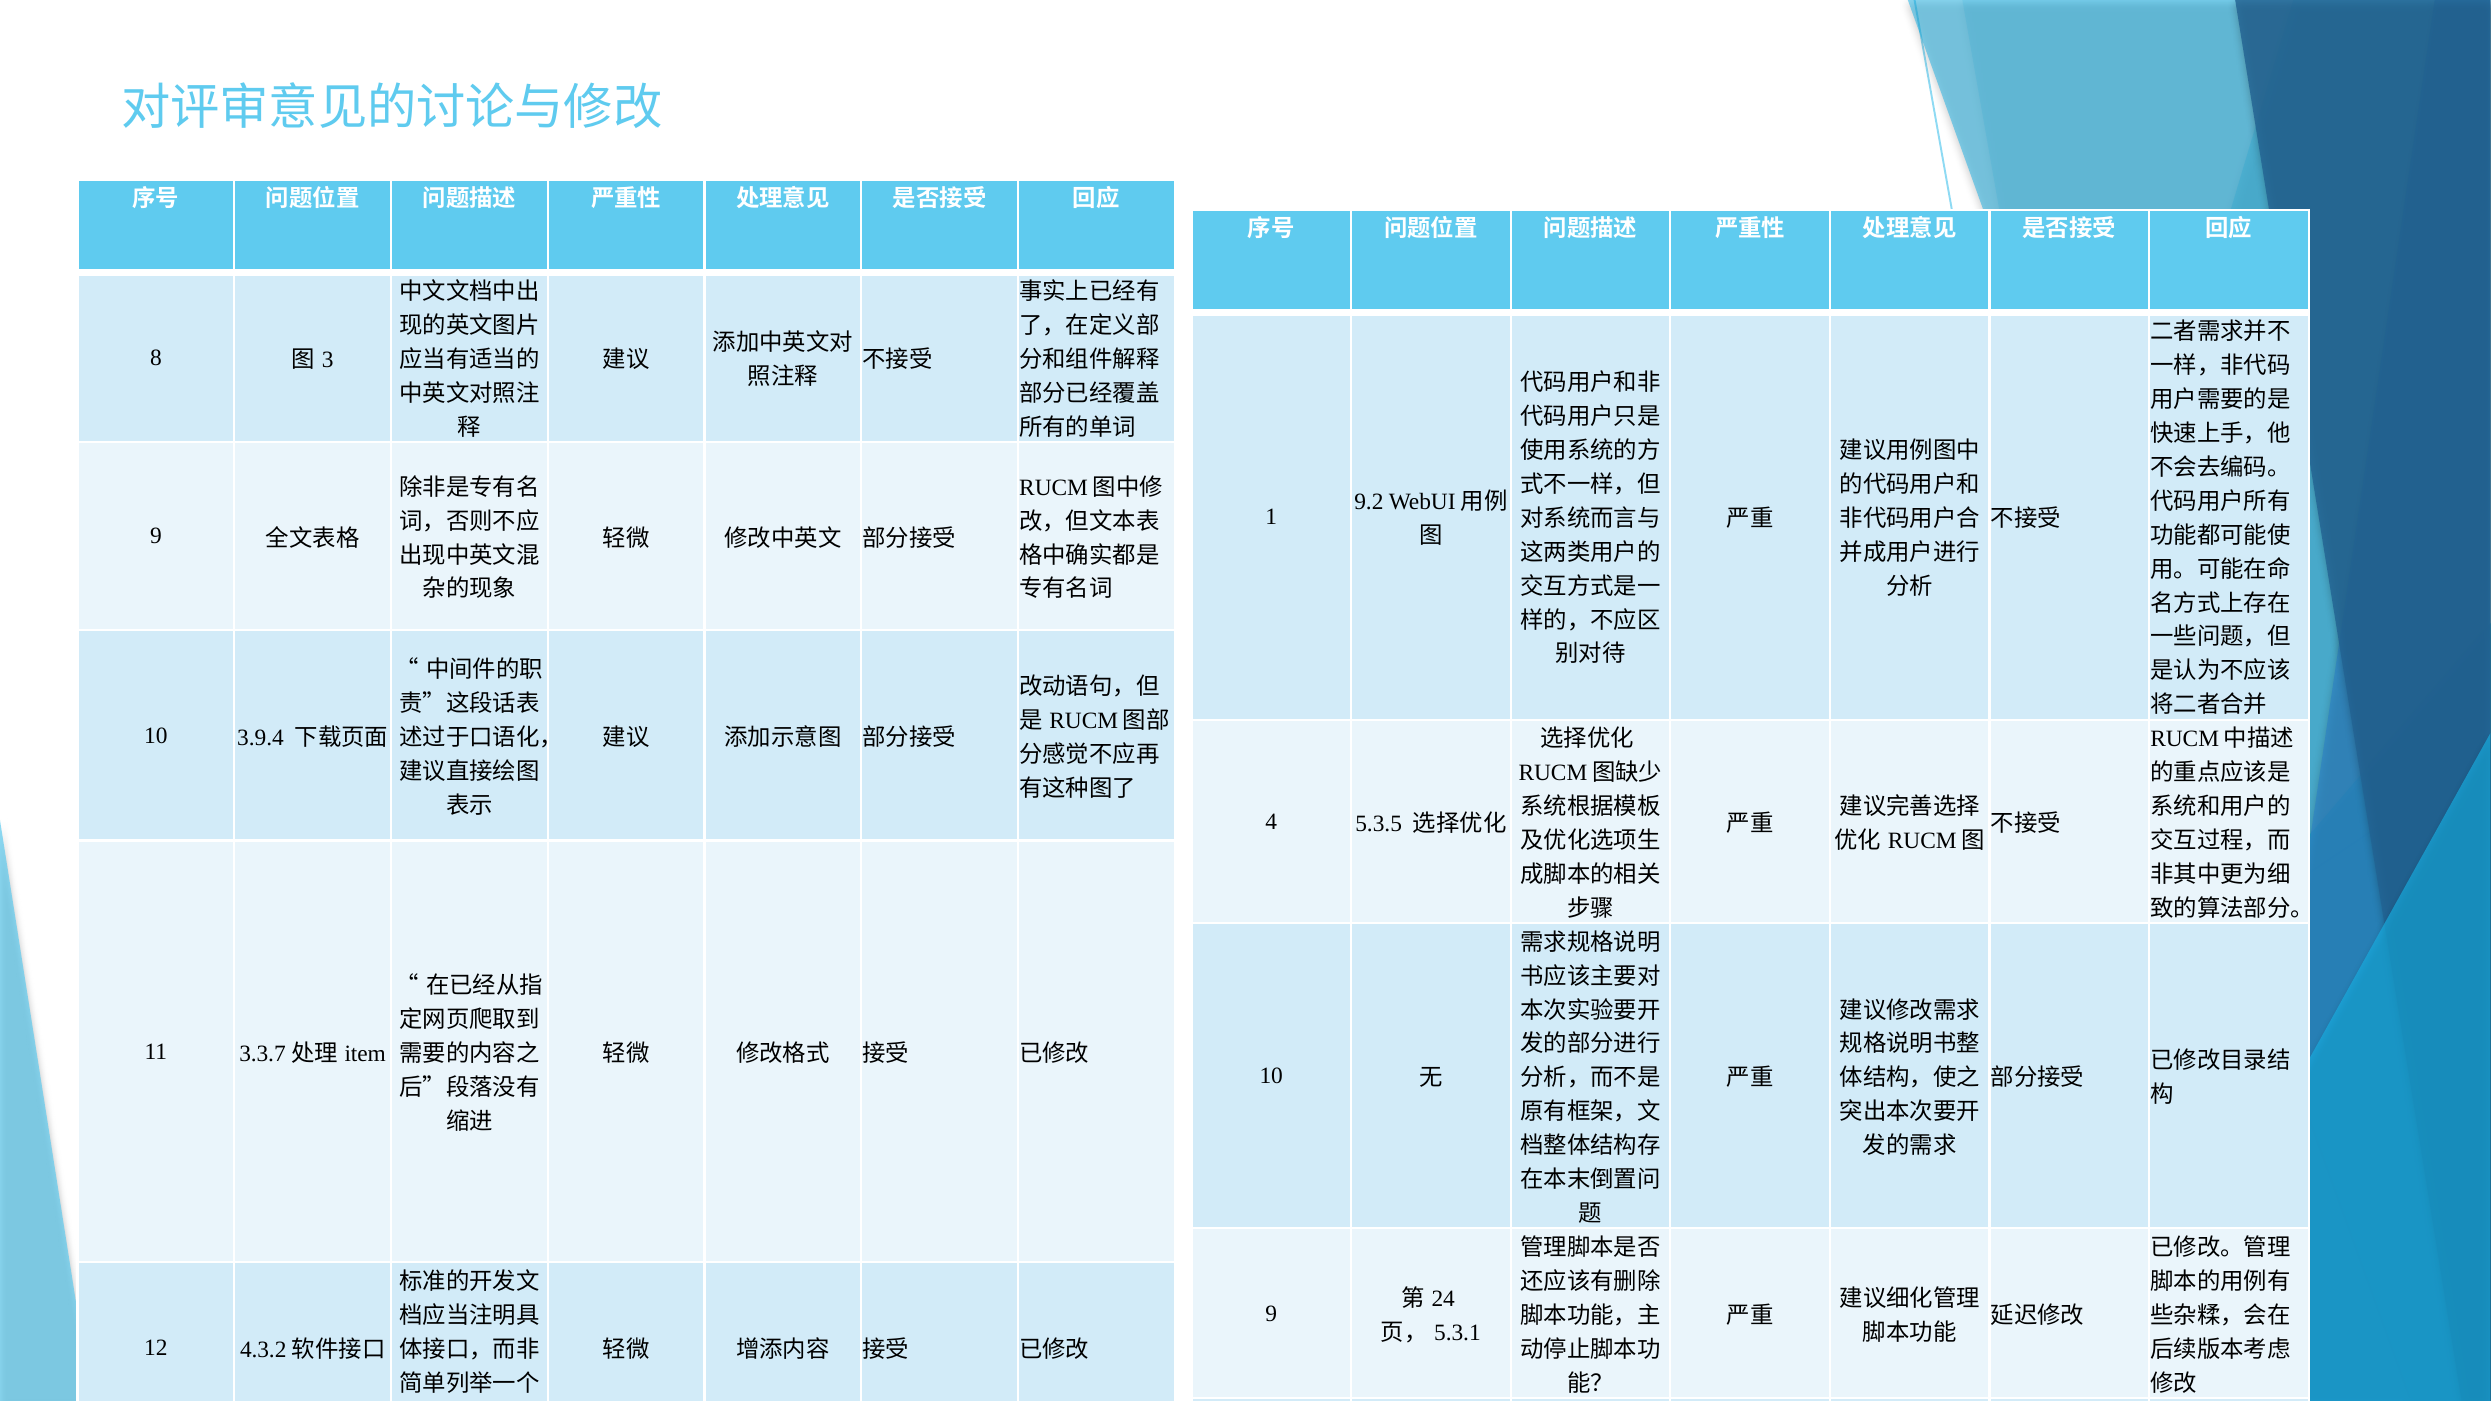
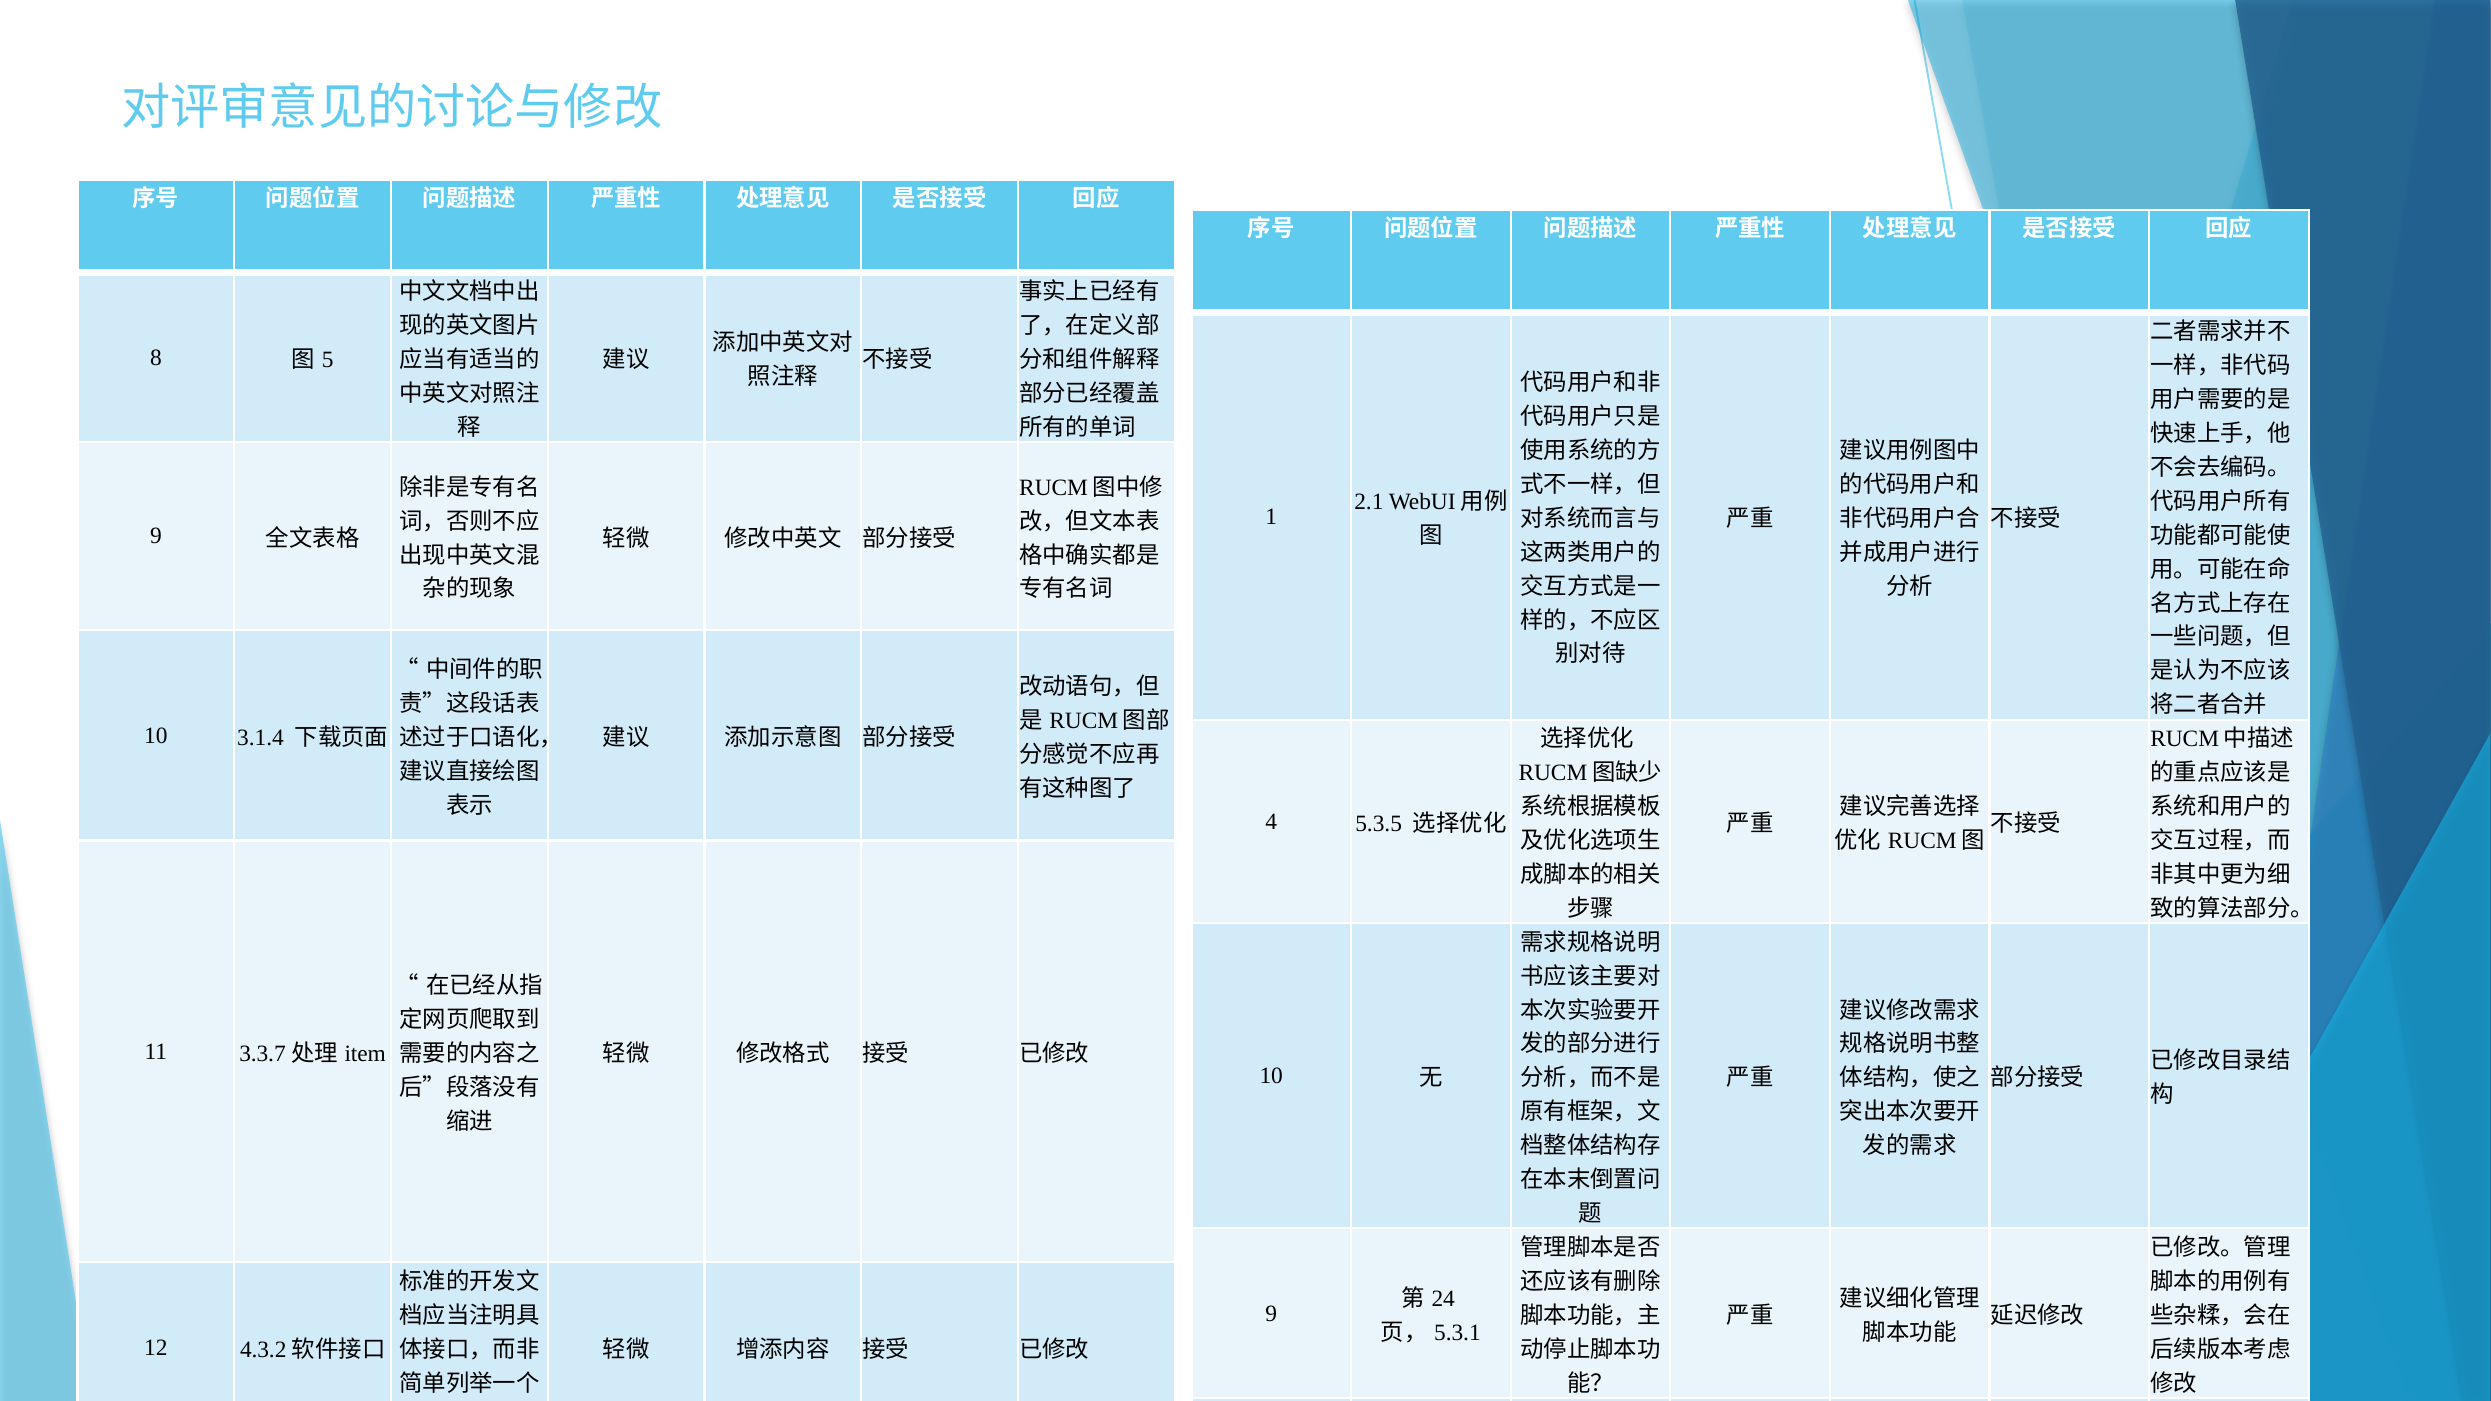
3: 3 -> 5 (328, 360)
9.2: 9.2 -> 2.1 (1369, 502)
3.9.4: 3.9.4 -> 3.1.4 (261, 738)
